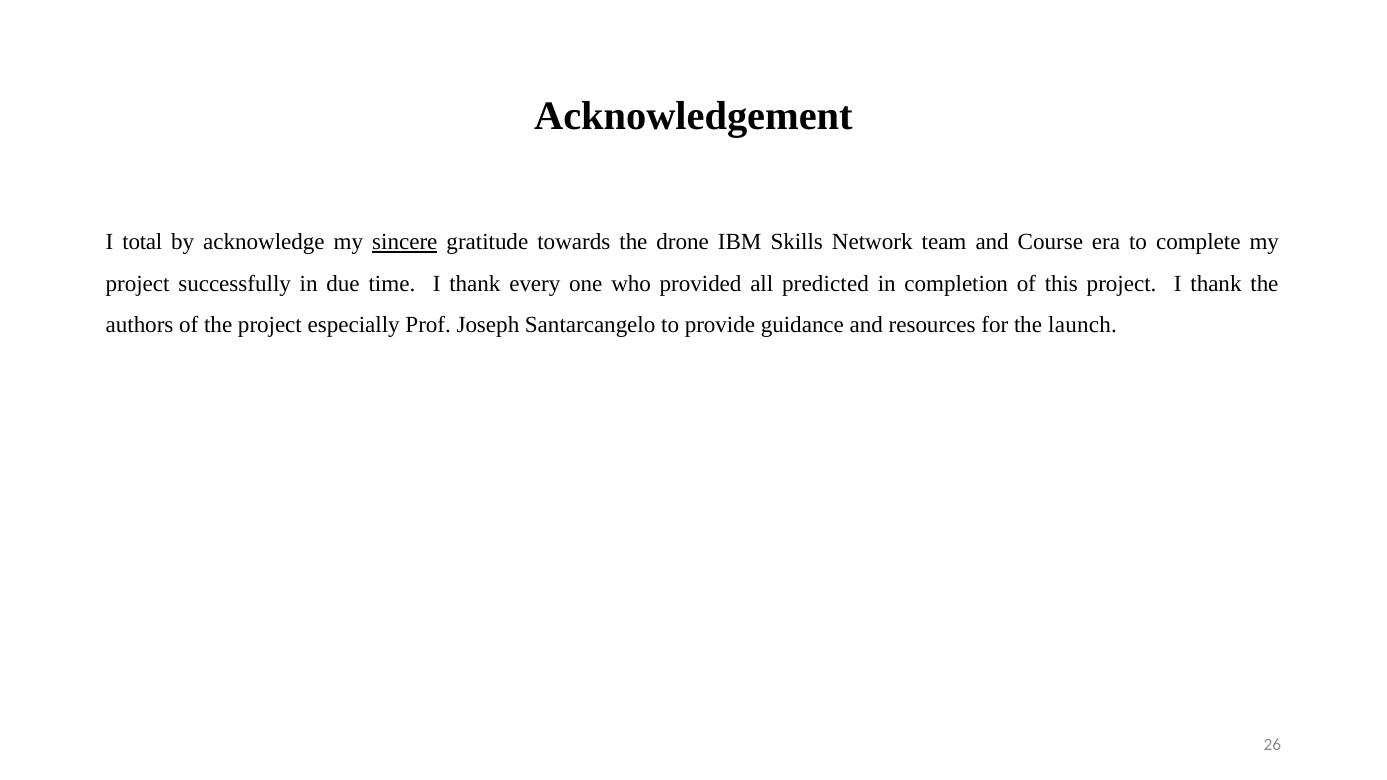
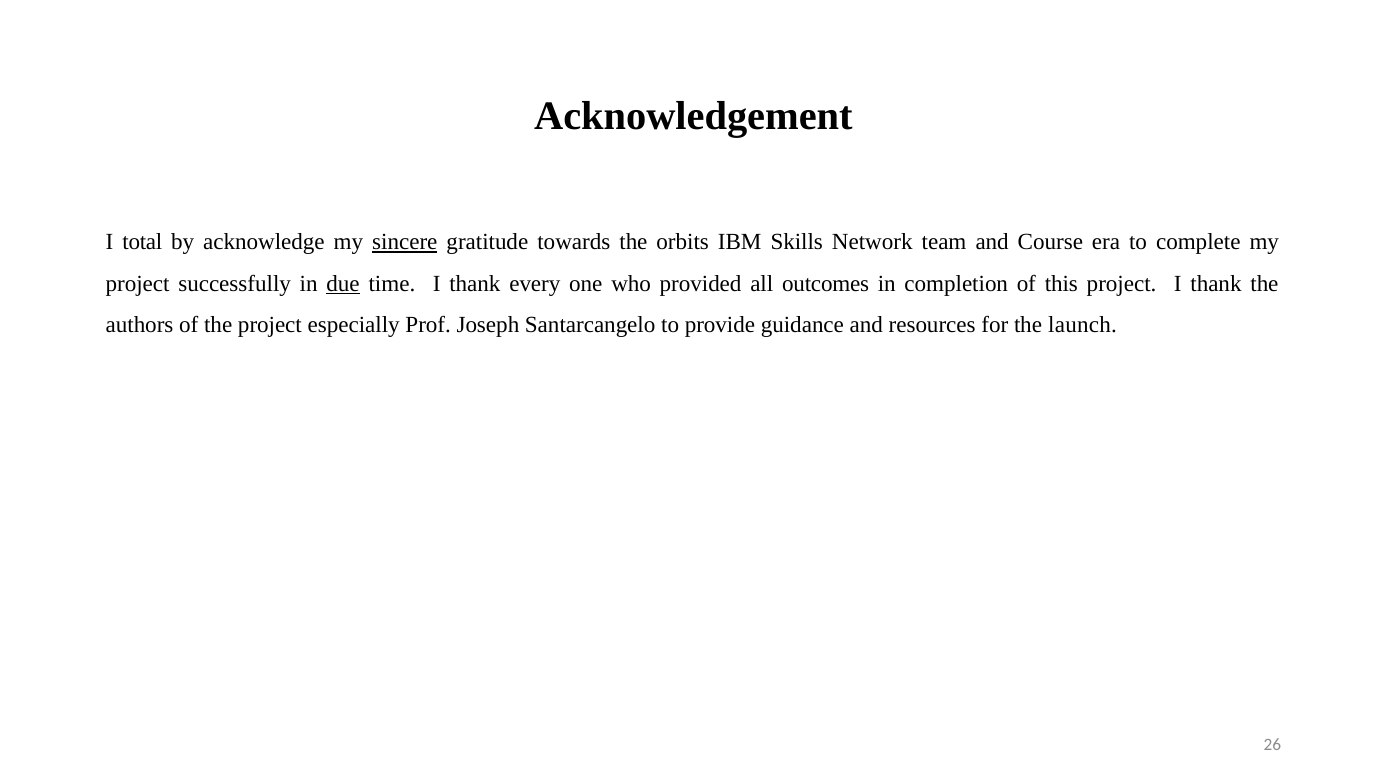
drone: drone -> orbits (683, 242)
due underline: none -> present (343, 284)
predicted: predicted -> outcomes (826, 284)
